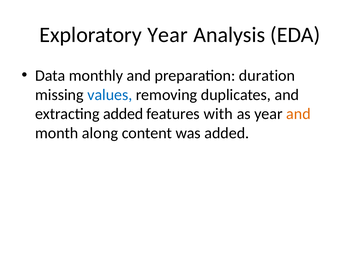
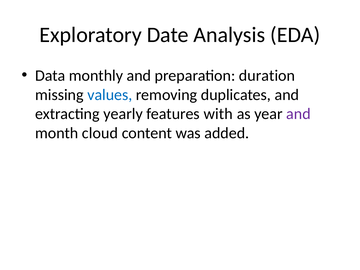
Exploratory Year: Year -> Date (168, 35)
extracting added: added -> yearly (123, 114)
and colour: orange -> purple (298, 114)
along: along -> cloud (100, 133)
